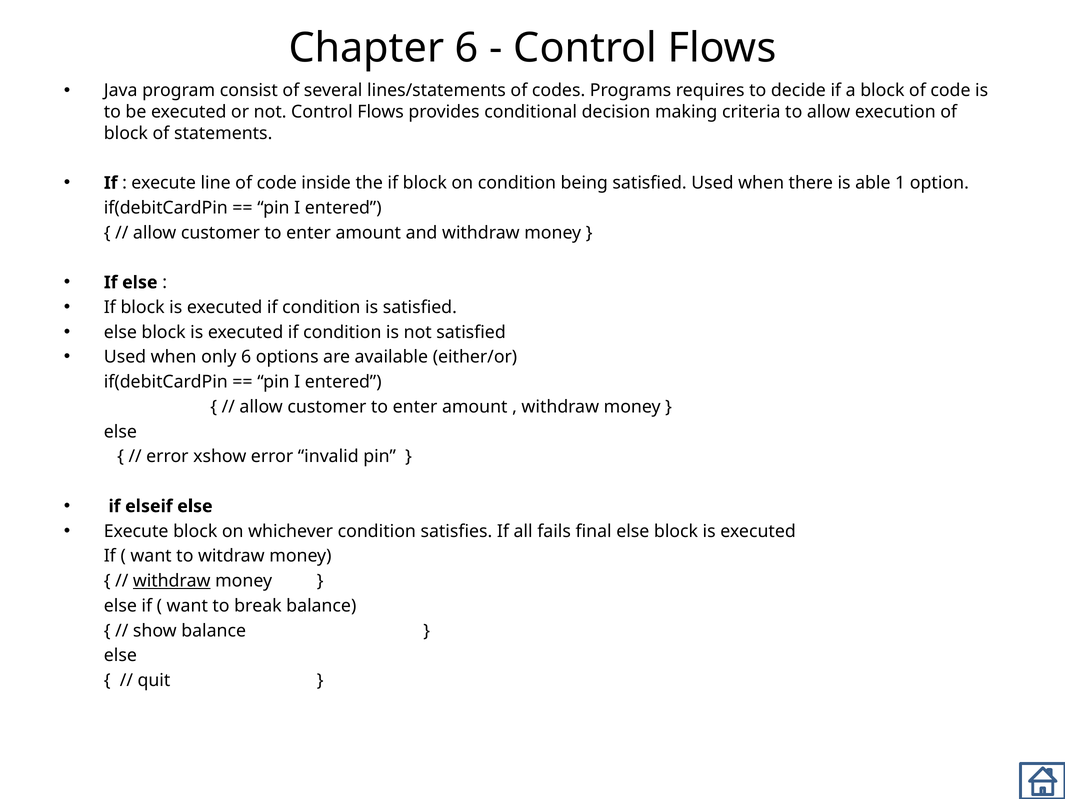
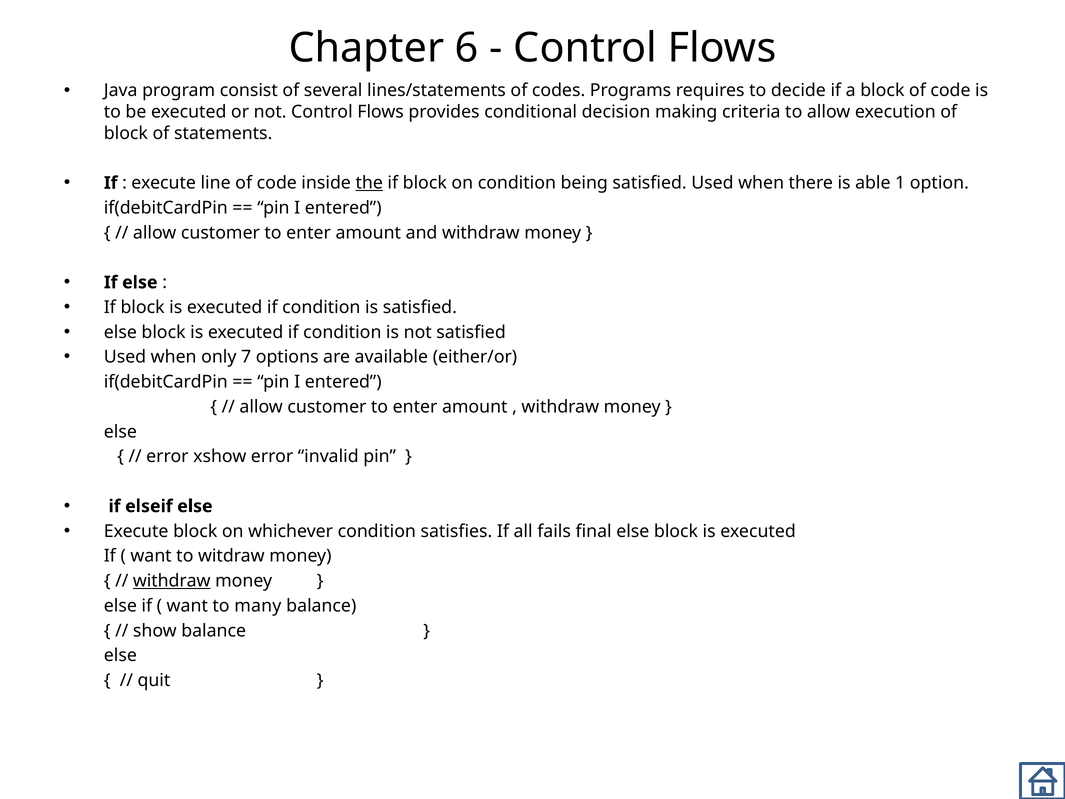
the underline: none -> present (369, 183)
only 6: 6 -> 7 (246, 357)
break: break -> many (258, 606)
